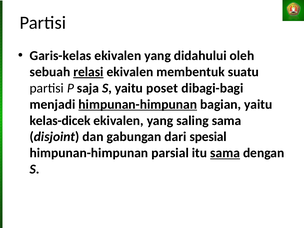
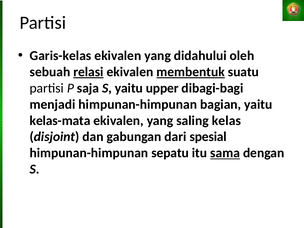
membentuk underline: none -> present (191, 72)
poset: poset -> upper (162, 88)
himpunan-himpunan underline: present -> none (138, 104)
kelas-dicek: kelas-dicek -> kelas-mata (60, 121)
saling sama: sama -> kelas (226, 121)
parsial: parsial -> sepatu (170, 153)
